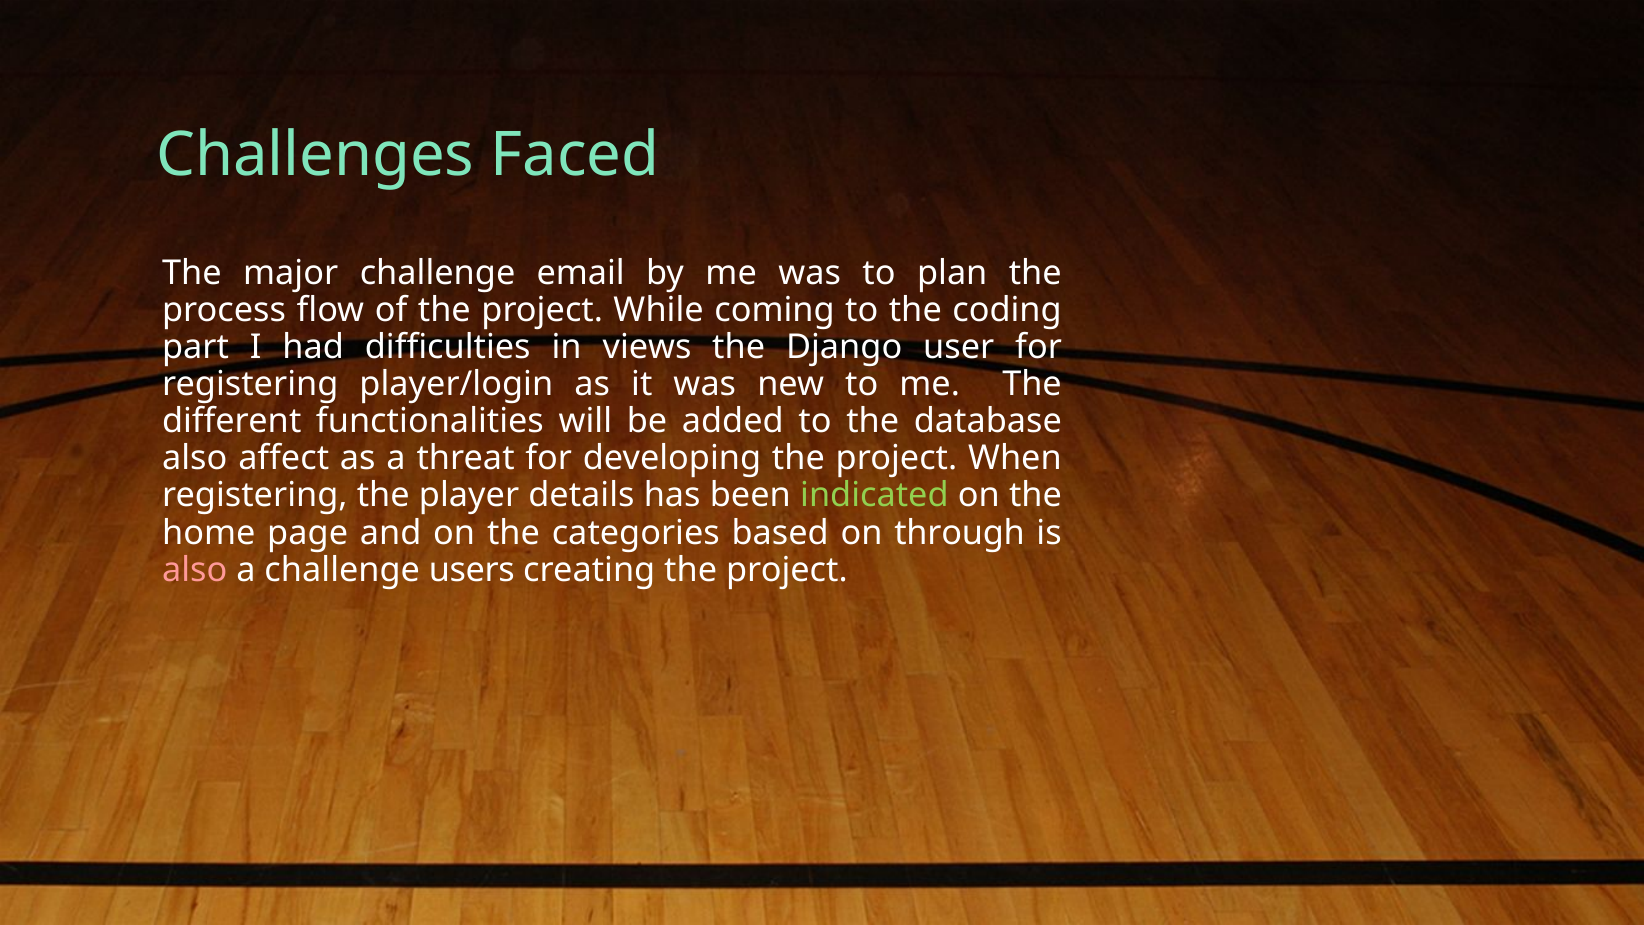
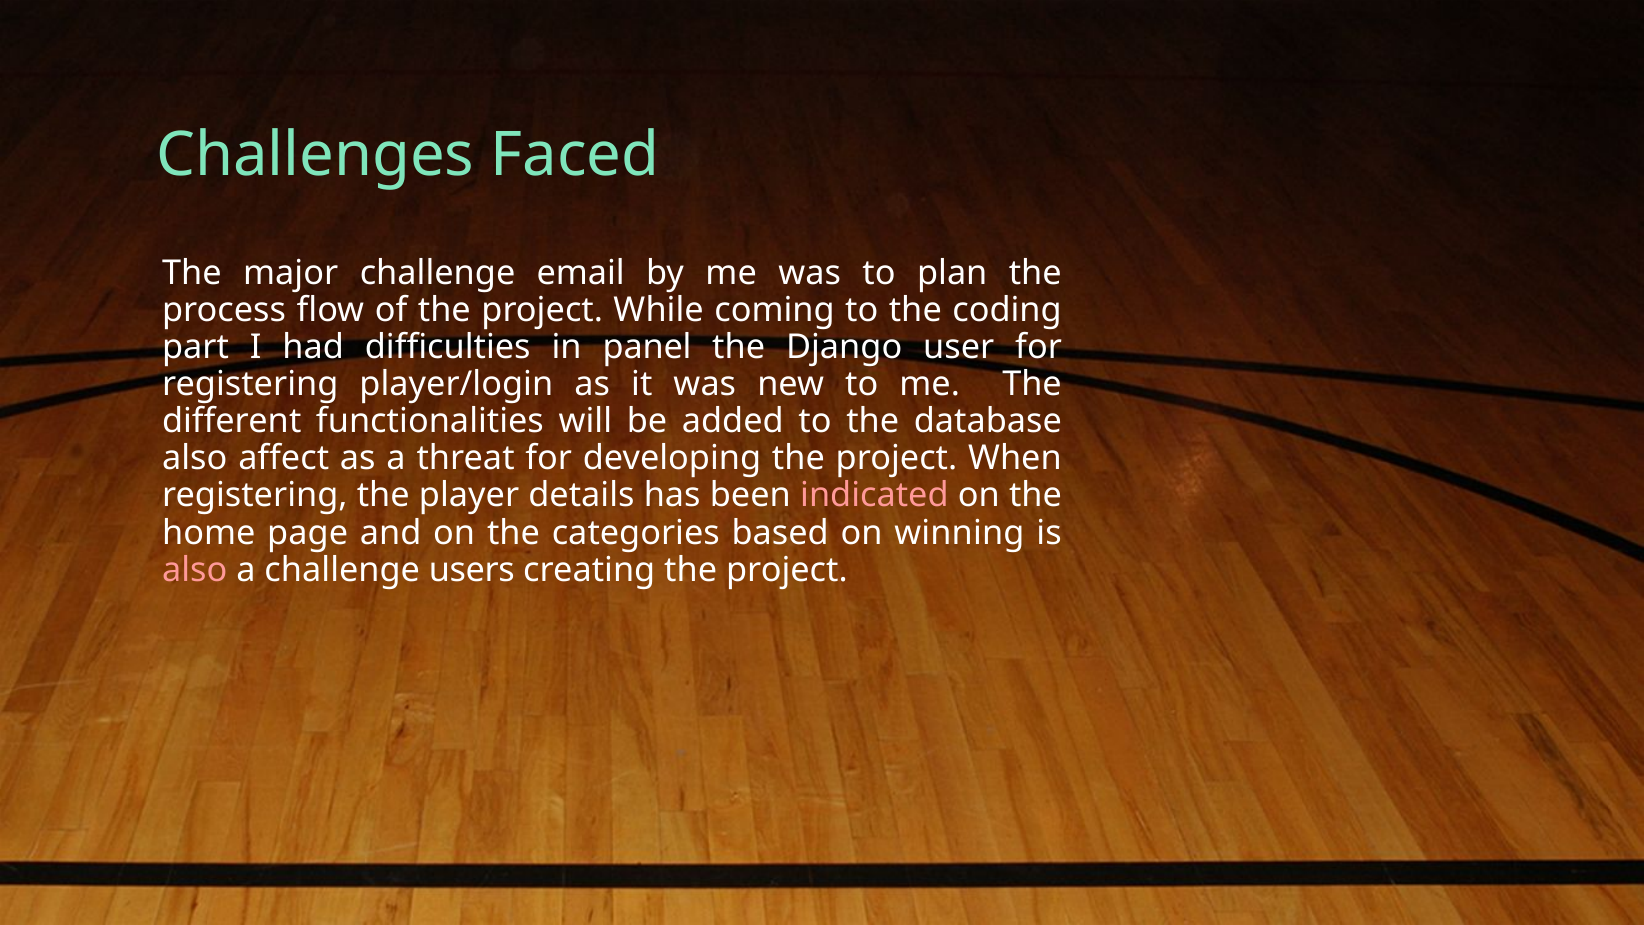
views: views -> panel (647, 347)
indicated colour: light green -> pink (874, 496)
through: through -> winning (959, 533)
